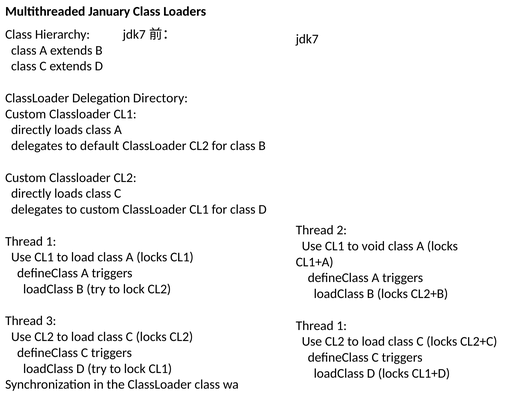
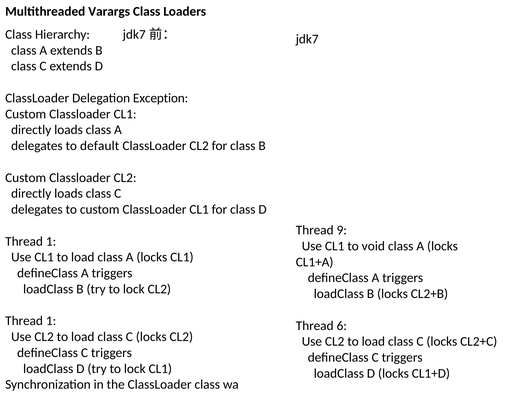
January: January -> Varargs (109, 11)
Directory: Directory -> Exception (161, 98)
2: 2 -> 9 (342, 230)
3: 3 -> 1 (51, 321)
1: 1 -> 6 (342, 326)
